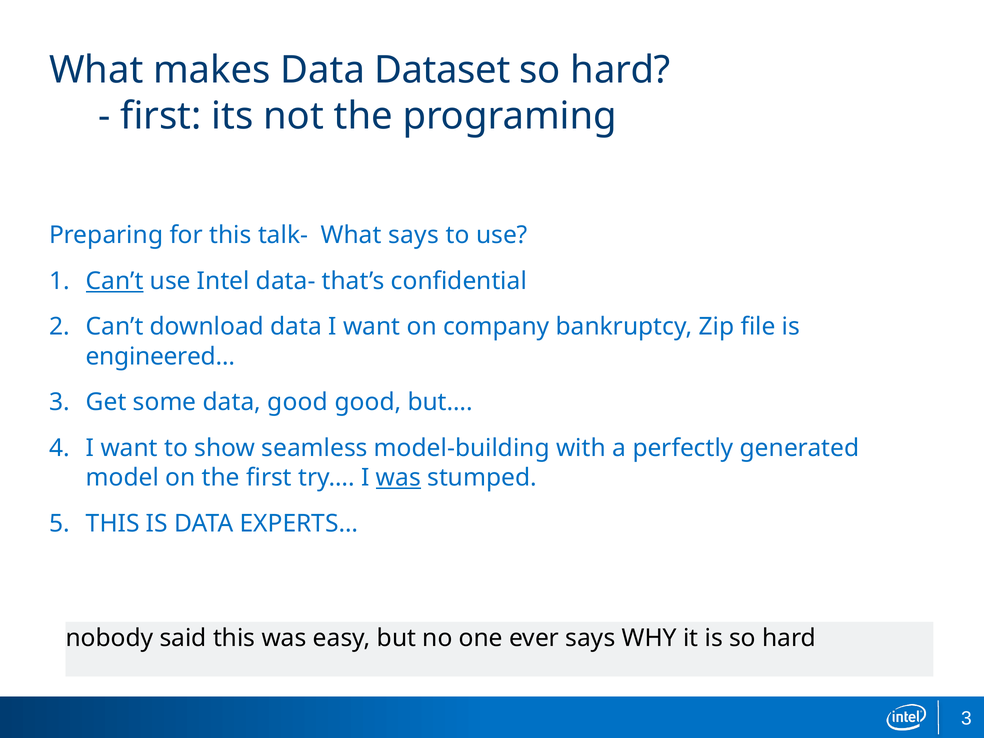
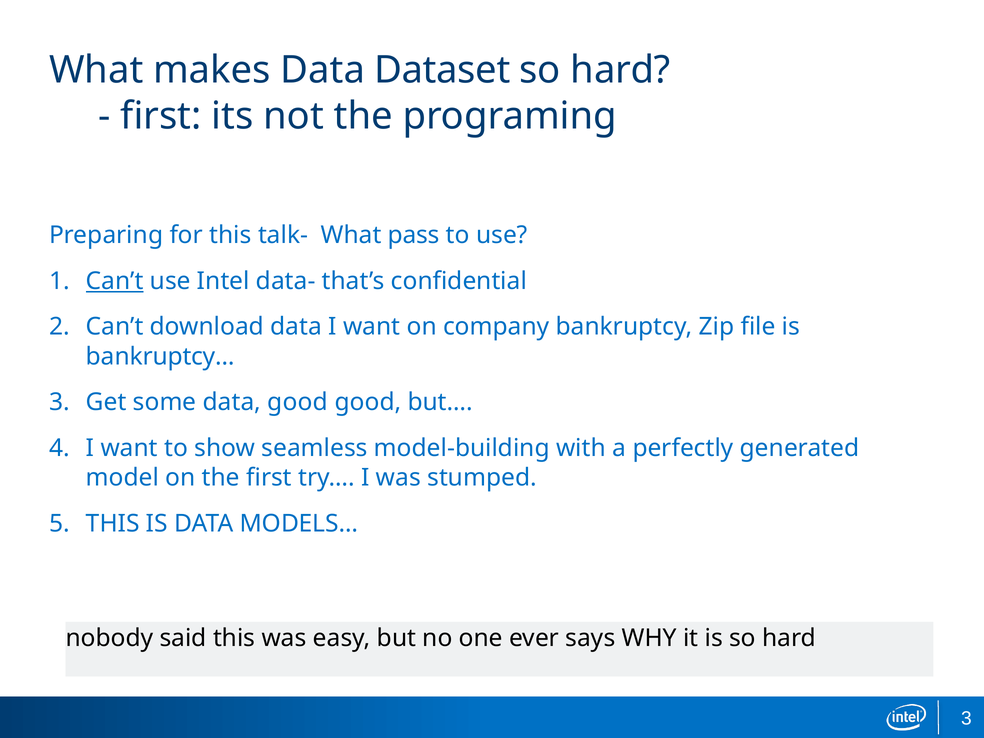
What says: says -> pass (414, 235)
engineered…: engineered… -> bankruptcy… (160, 356)
was underline: present -> none (398, 478)
EXPERTS…: EXPERTS… -> MODELS… (299, 524)
